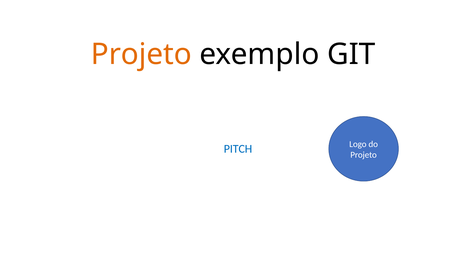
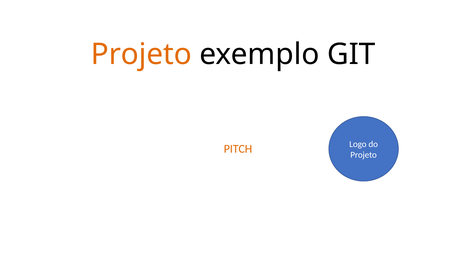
PITCH colour: blue -> orange (238, 149)
